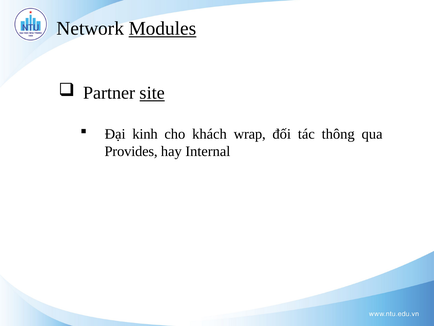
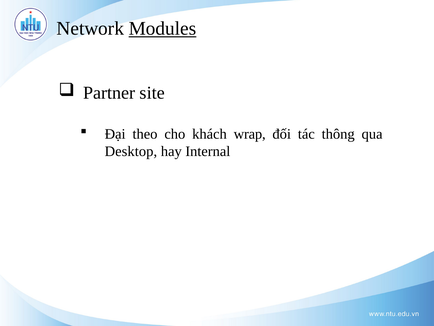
site underline: present -> none (152, 93)
kinh: kinh -> theo (145, 134)
Provides: Provides -> Desktop (131, 151)
